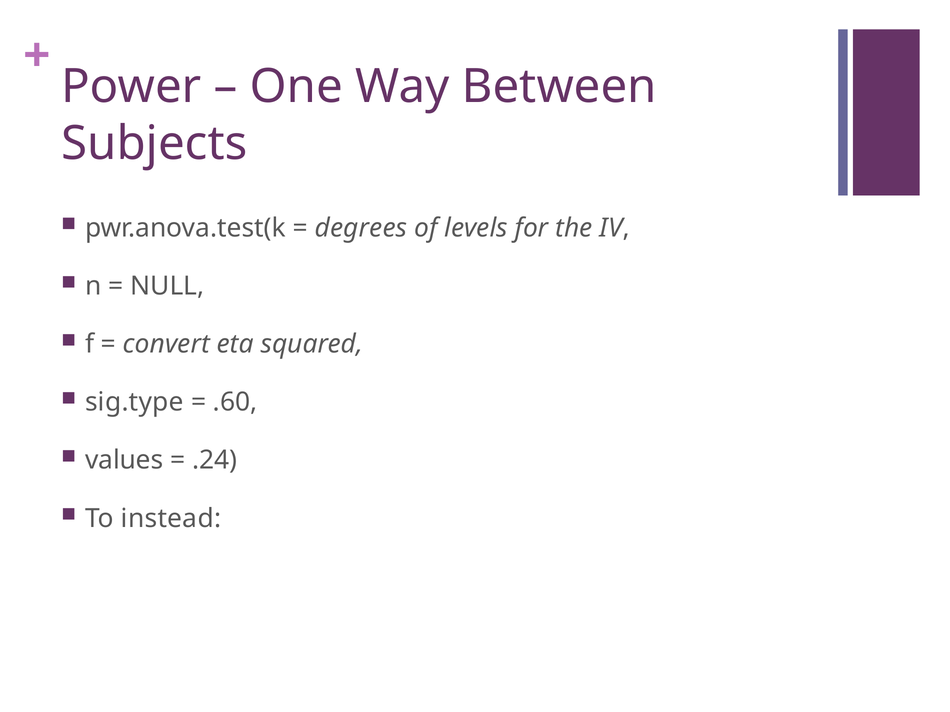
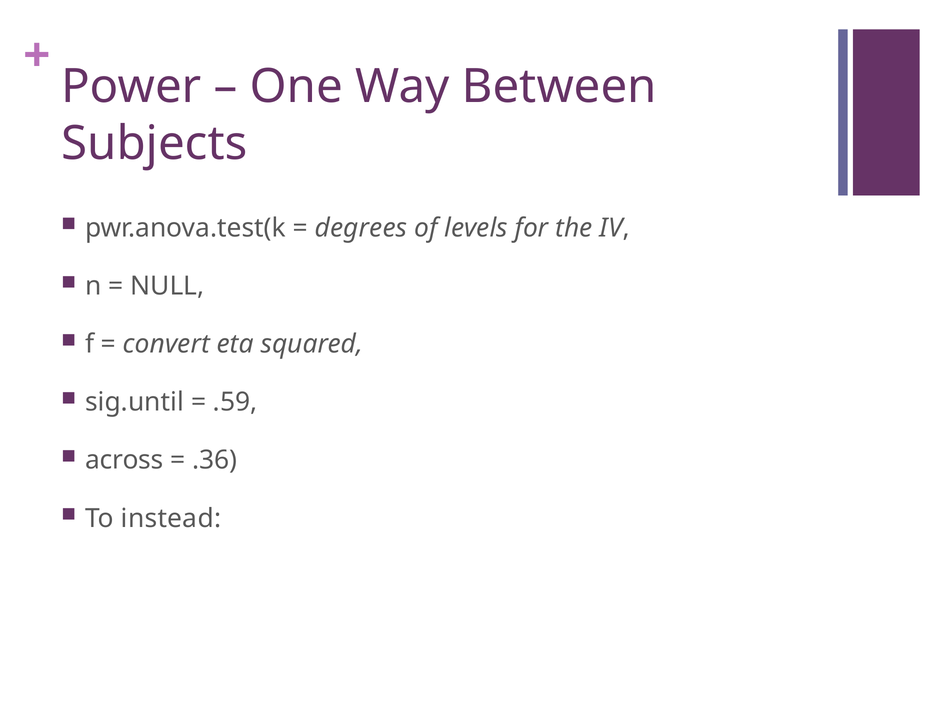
sig.type: sig.type -> sig.until (135, 403)
.60: .60 -> .59 (235, 403)
values: values -> across (124, 461)
.24: .24 -> .36 (215, 461)
